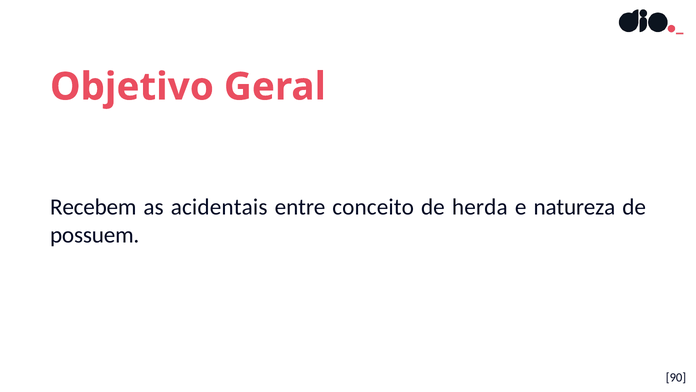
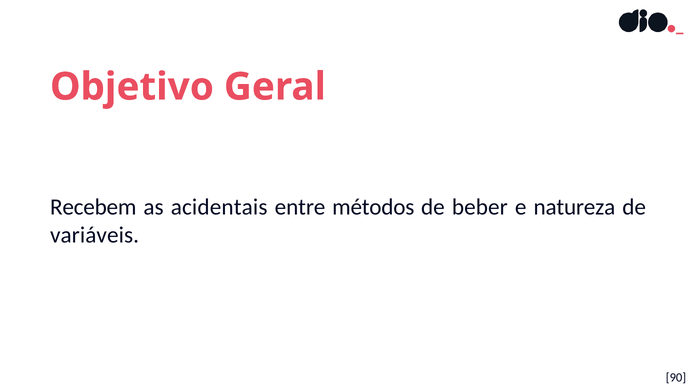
conceito: conceito -> métodos (373, 207)
herda: herda -> beber (480, 207)
possuem: possuem -> variáveis (95, 235)
